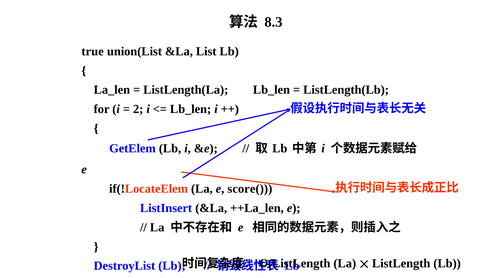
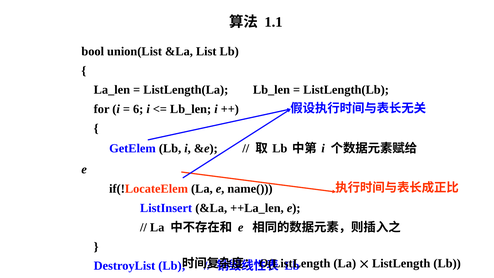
8.3: 8.3 -> 1.1 (273, 22)
true: true -> bool (93, 51)
2: 2 -> 6 (138, 109)
score(: score( -> name( (250, 189)
